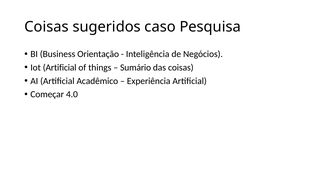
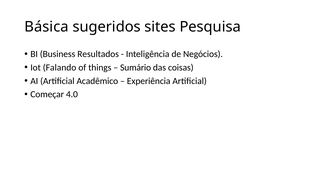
Coisas: Coisas -> Básica (47, 27)
caso: caso -> sites (160, 27)
Orientação: Orientação -> Resultados (98, 54)
Iot Artificial: Artificial -> Falando (60, 68)
